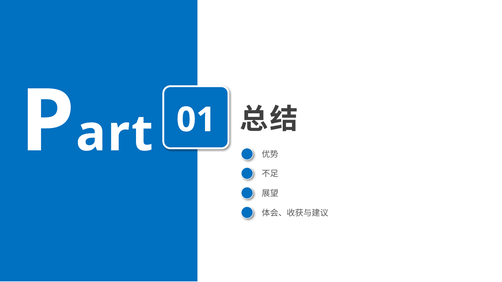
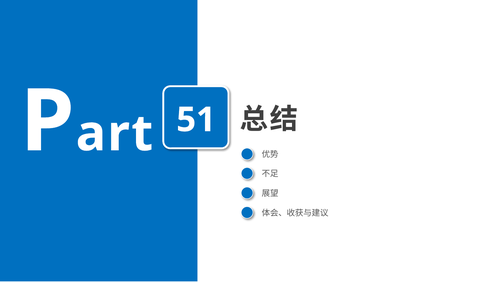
01: 01 -> 51 (196, 120)
